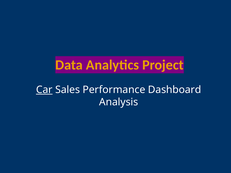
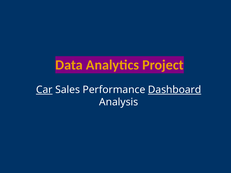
Dashboard underline: none -> present (175, 90)
